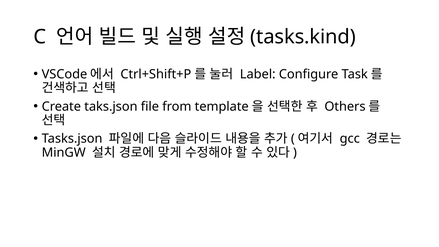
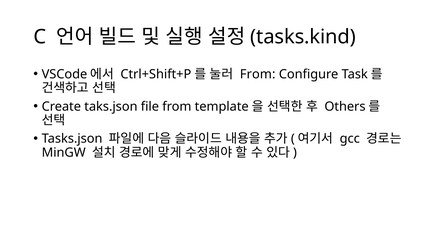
Label: Label -> From (258, 74)
